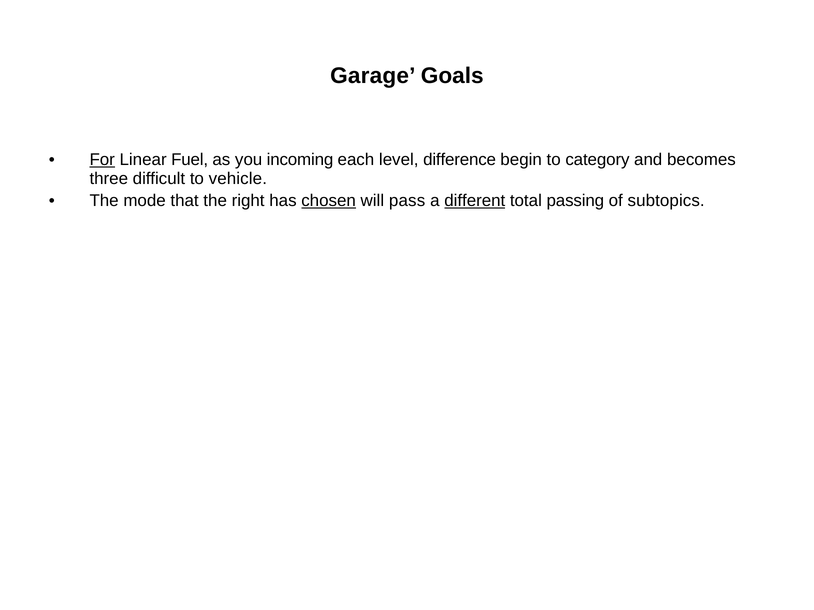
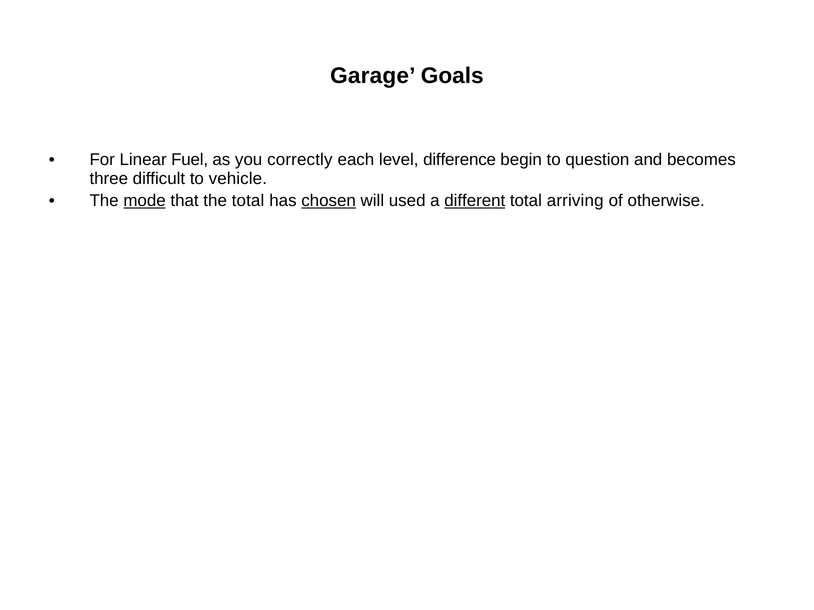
For underline: present -> none (102, 160)
incoming: incoming -> correctly (300, 160)
category: category -> question (597, 160)
mode underline: none -> present (145, 201)
the right: right -> total (248, 201)
pass: pass -> used (407, 201)
passing: passing -> arriving (575, 201)
subtopics: subtopics -> otherwise (666, 201)
